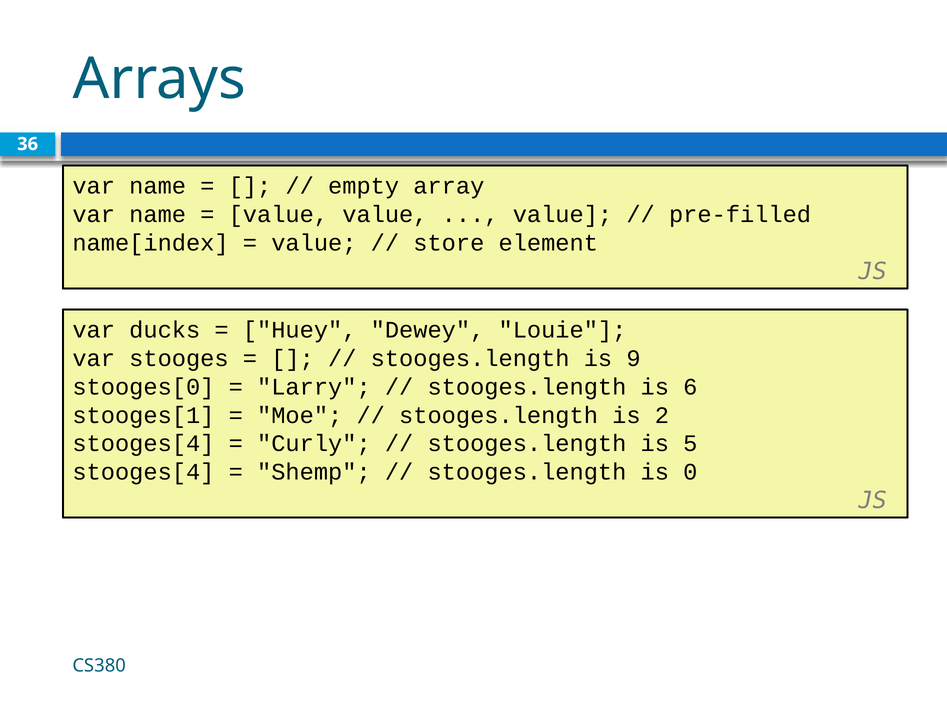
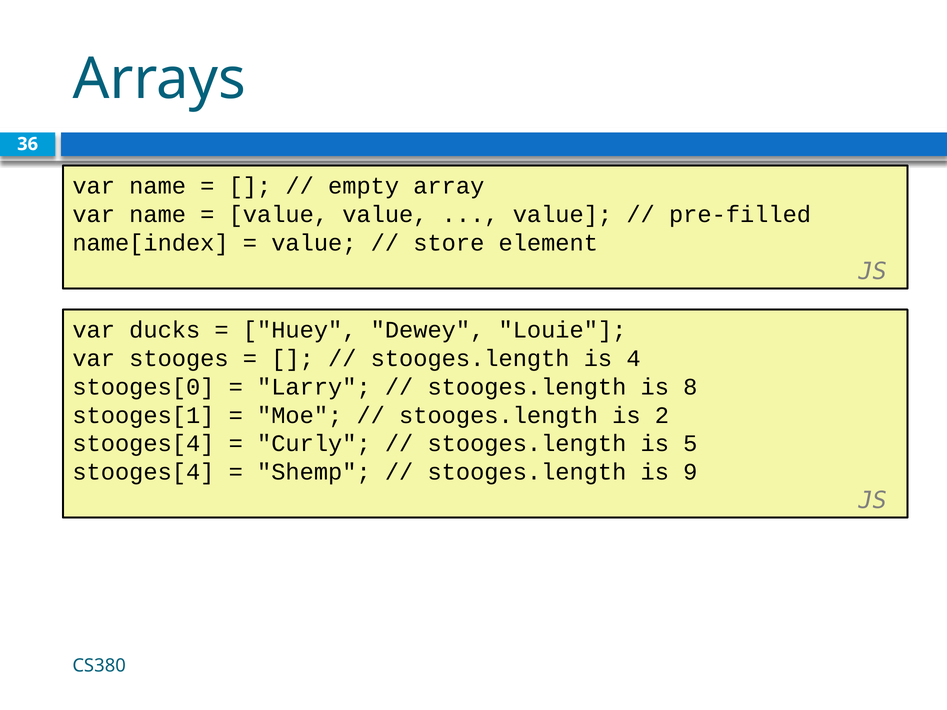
9: 9 -> 4 (634, 359)
6: 6 -> 8 (690, 387)
0: 0 -> 9 (690, 472)
